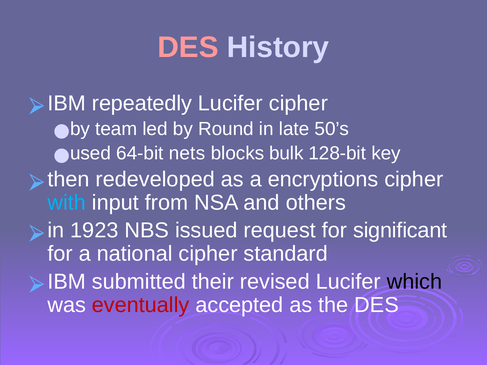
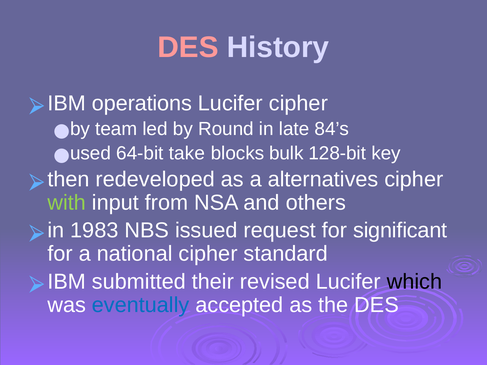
repeatedly: repeatedly -> operations (142, 103)
50’s: 50’s -> 84’s (332, 129)
nets: nets -> take (187, 153)
encryptions: encryptions -> alternatives (323, 180)
with colour: light blue -> light green (67, 203)
1923: 1923 -> 1983 (94, 231)
eventually colour: red -> blue (141, 305)
